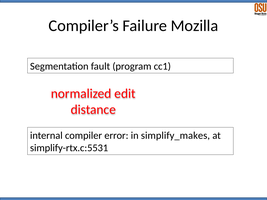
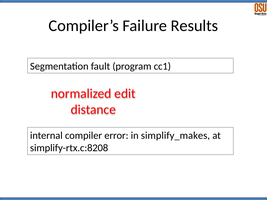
Mozilla: Mozilla -> Results (194, 26)
simplify-rtx.c:5531: simplify-rtx.c:5531 -> simplify-rtx.c:8208 (69, 148)
